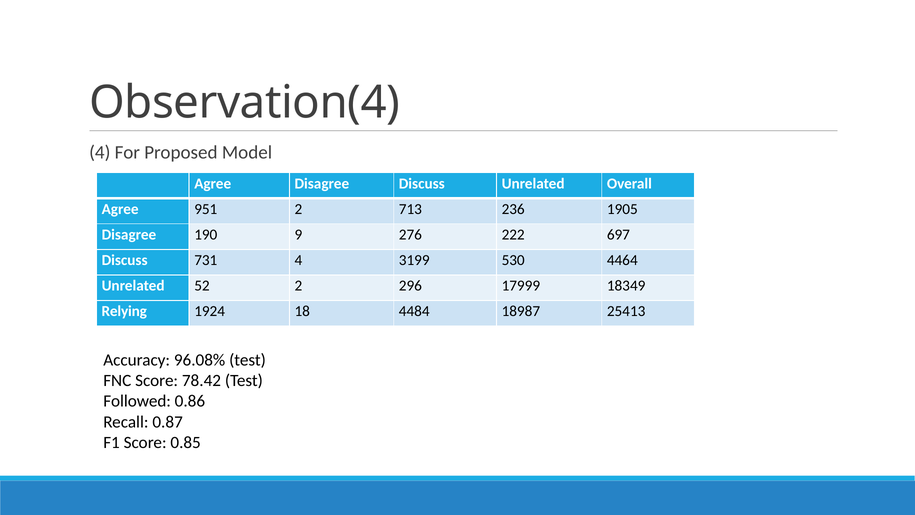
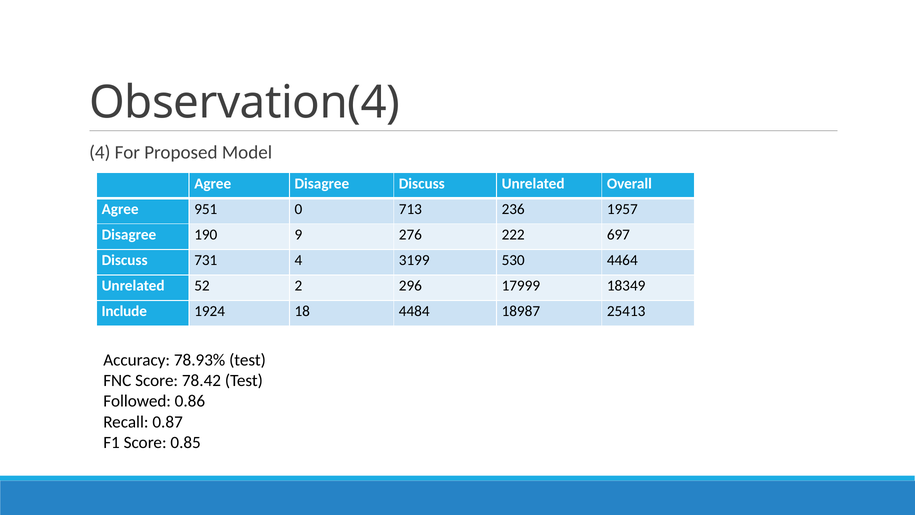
951 2: 2 -> 0 (298, 209)
1905: 1905 -> 1957 (622, 209)
Relying: Relying -> Include (124, 311)
96.08%: 96.08% -> 78.93% (200, 360)
